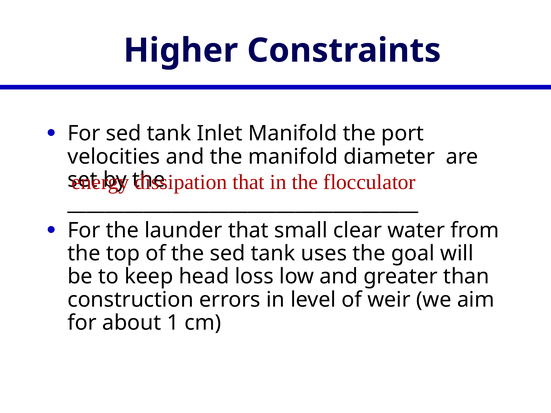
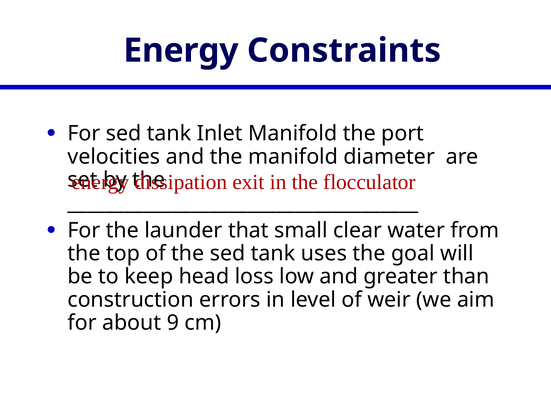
Higher: Higher -> Energy (181, 51)
that: that -> exit (248, 182)
1: 1 -> 9 (173, 323)
